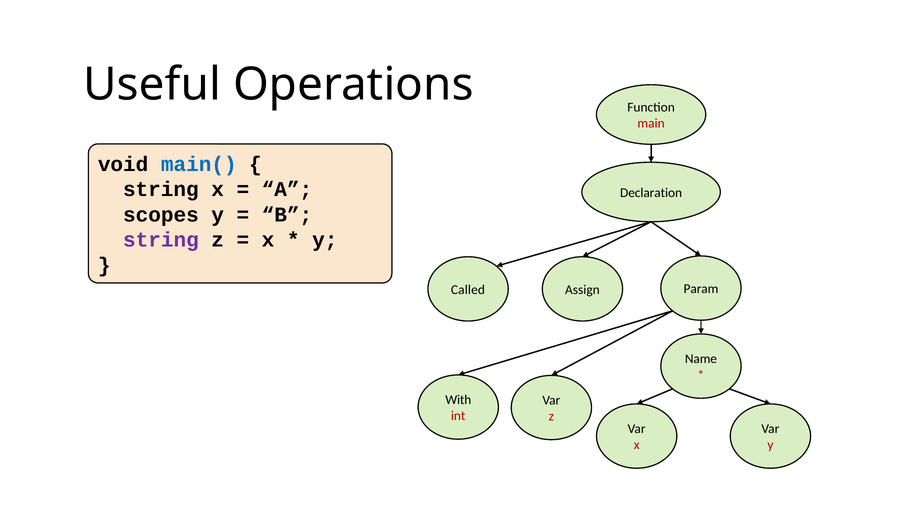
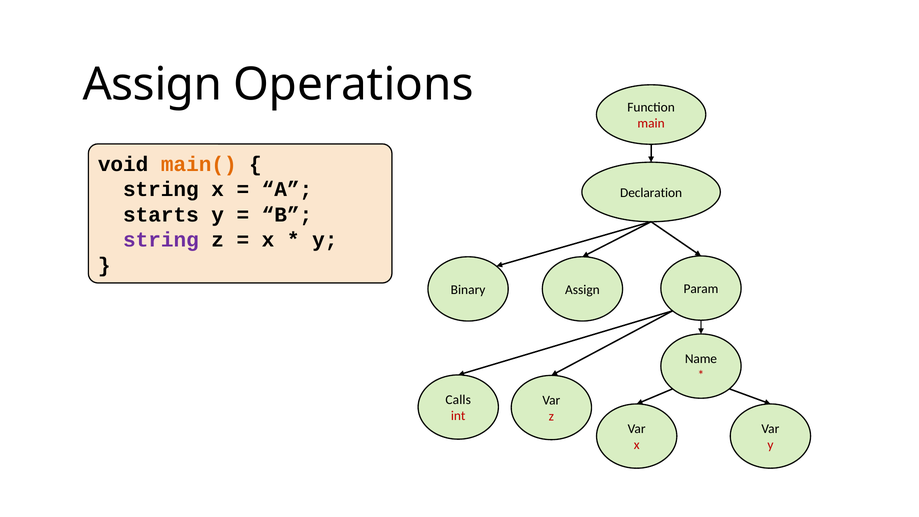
Useful: Useful -> Assign (152, 85)
main( colour: blue -> orange (199, 164)
scopes: scopes -> starts (161, 215)
Called: Called -> Binary (468, 290)
With: With -> Calls (458, 400)
